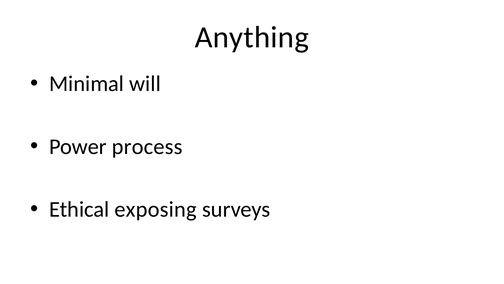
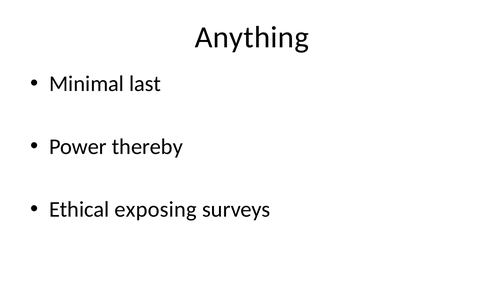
will: will -> last (145, 84)
process: process -> thereby (147, 146)
